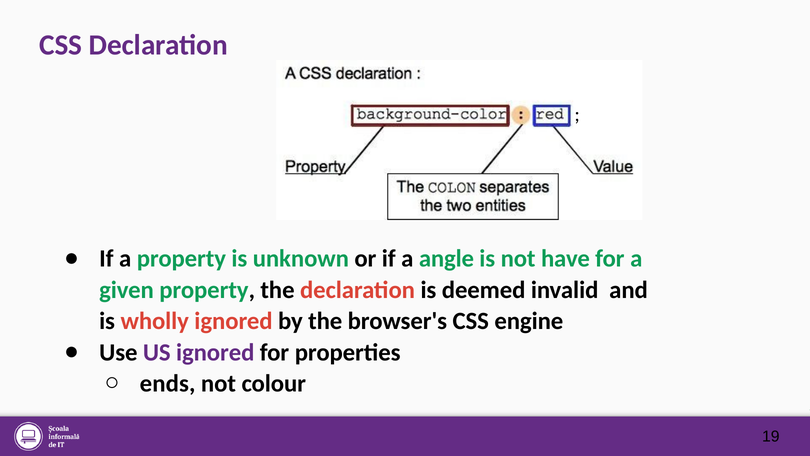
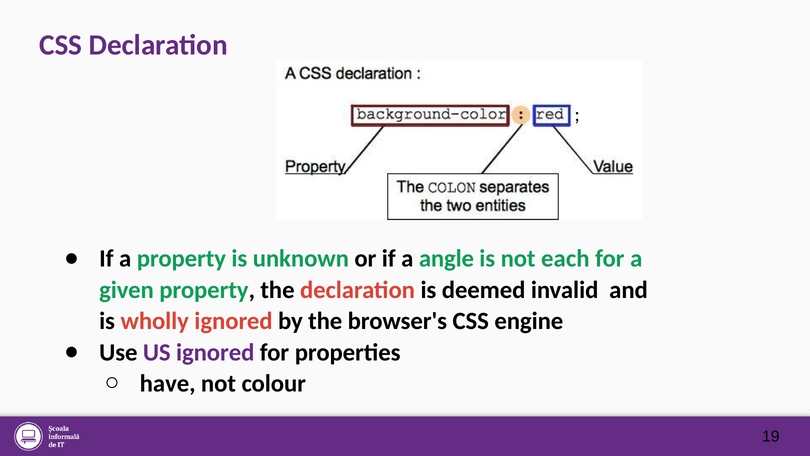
have: have -> each (565, 259)
ends: ends -> have (168, 383)
